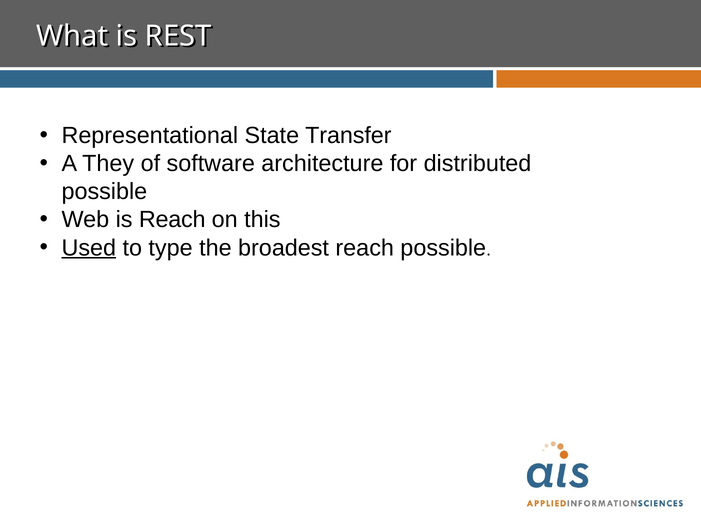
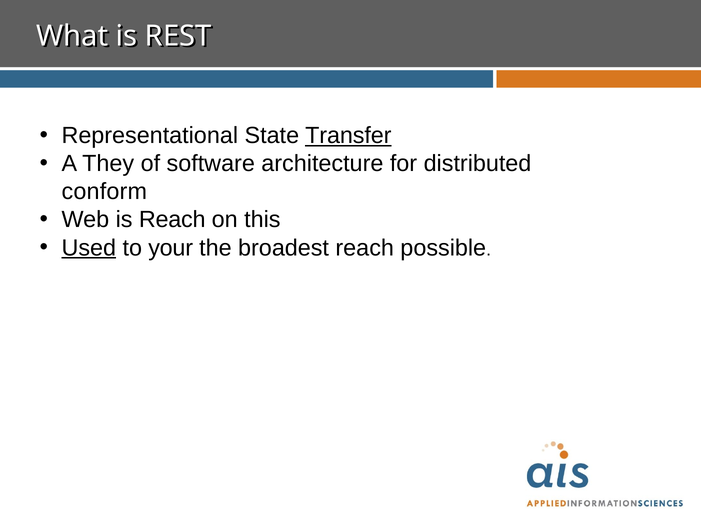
Transfer underline: none -> present (348, 136)
possible: possible -> conform (104, 192)
type: type -> your (171, 248)
